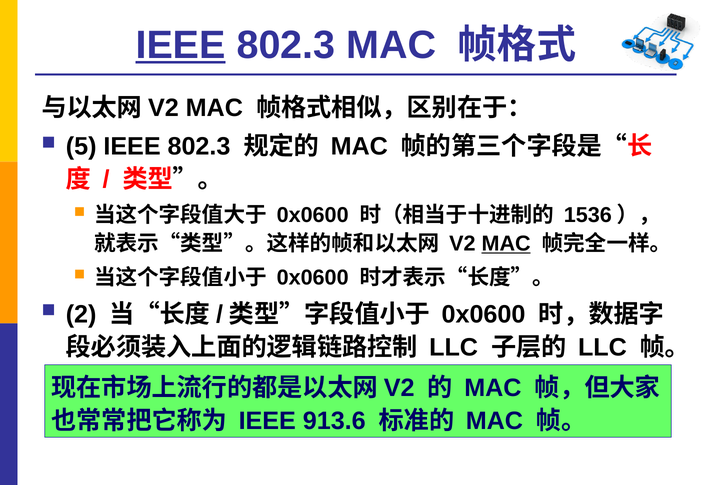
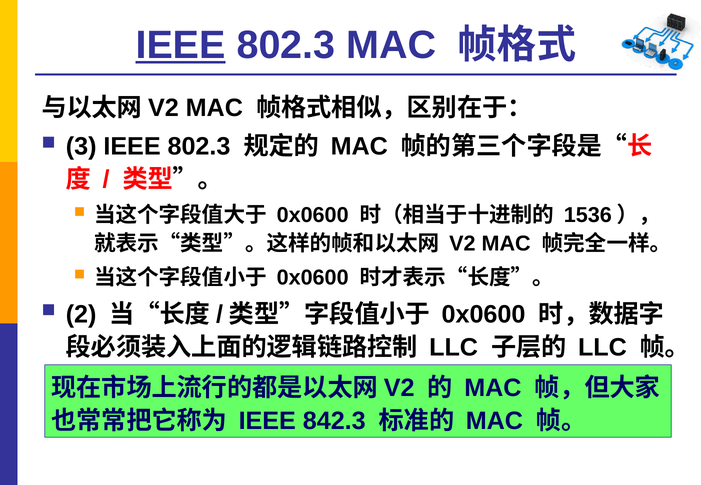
5: 5 -> 3 (81, 146)
MAC underline: present -> none (506, 244)
913.6: 913.6 -> 842.3 (334, 421)
